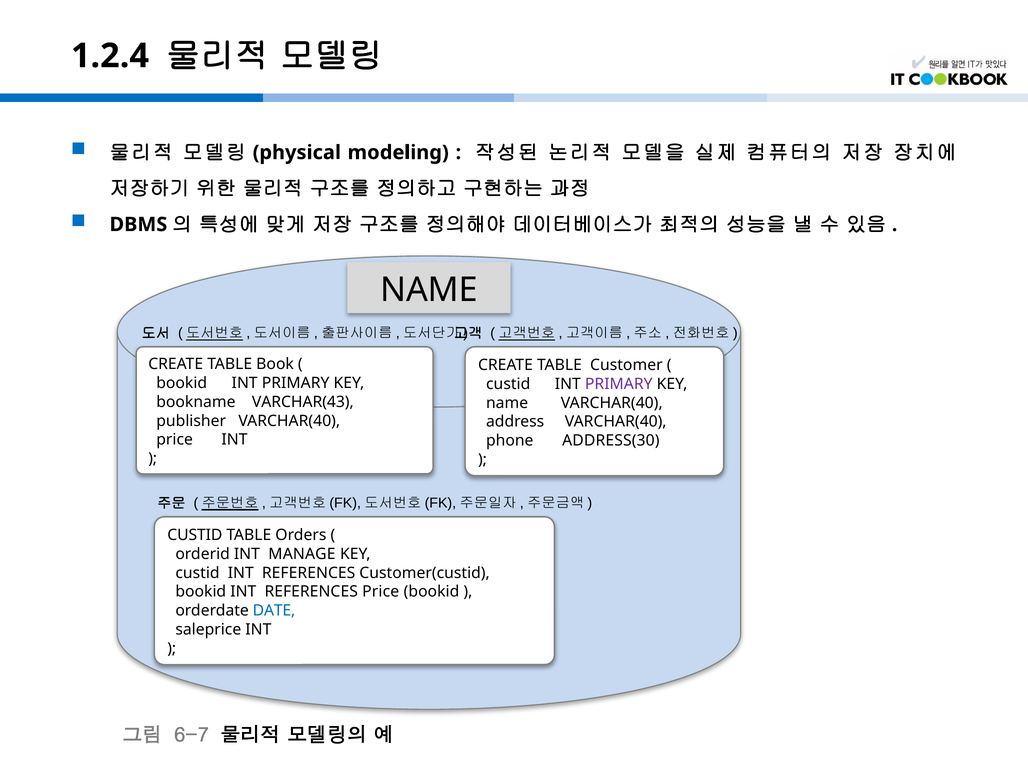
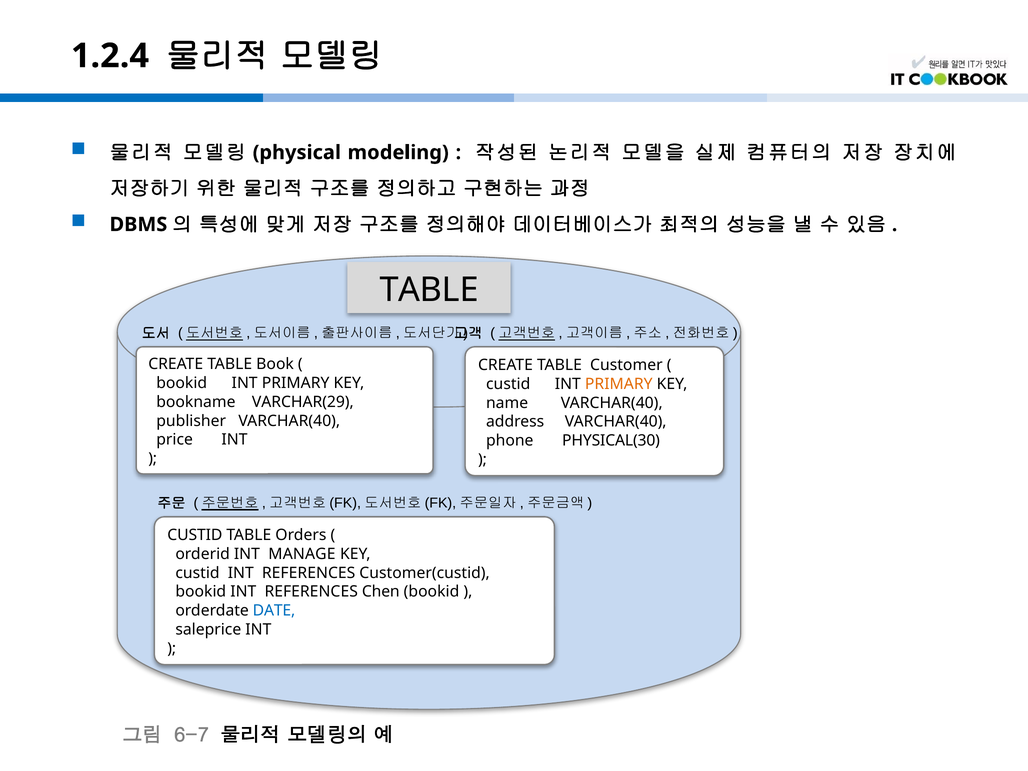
NAME: NAME -> TABLE (429, 290)
PRIMARY colour: purple -> orange (619, 384)
VARCHAR(43: VARCHAR(43 -> VARCHAR(29 (303, 402)
ADDRESS(30: ADDRESS(30 -> PHYSICAL(30 (611, 441)
REFERENCES Price: Price -> Chen (381, 592)
